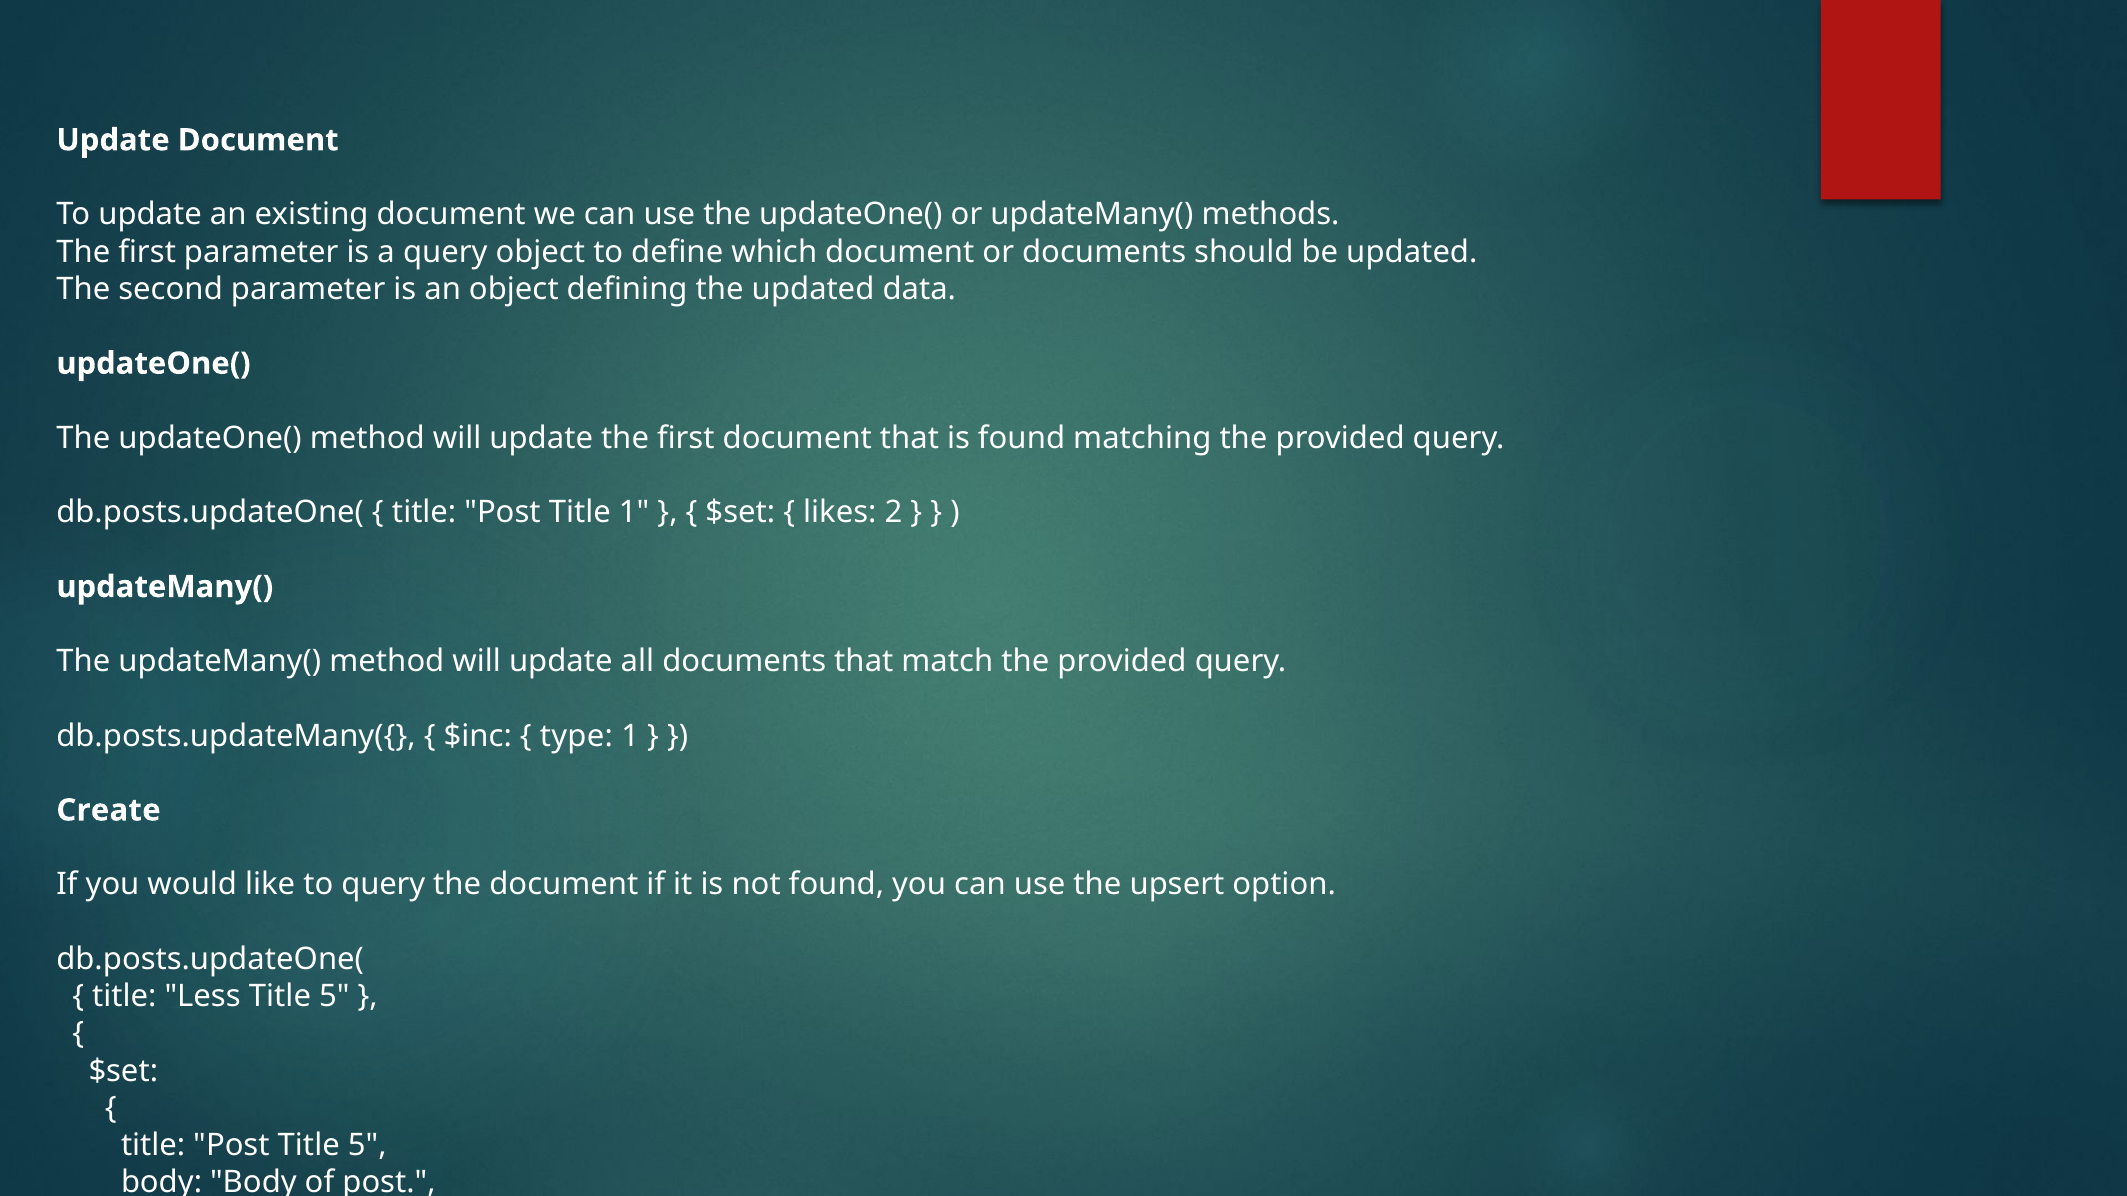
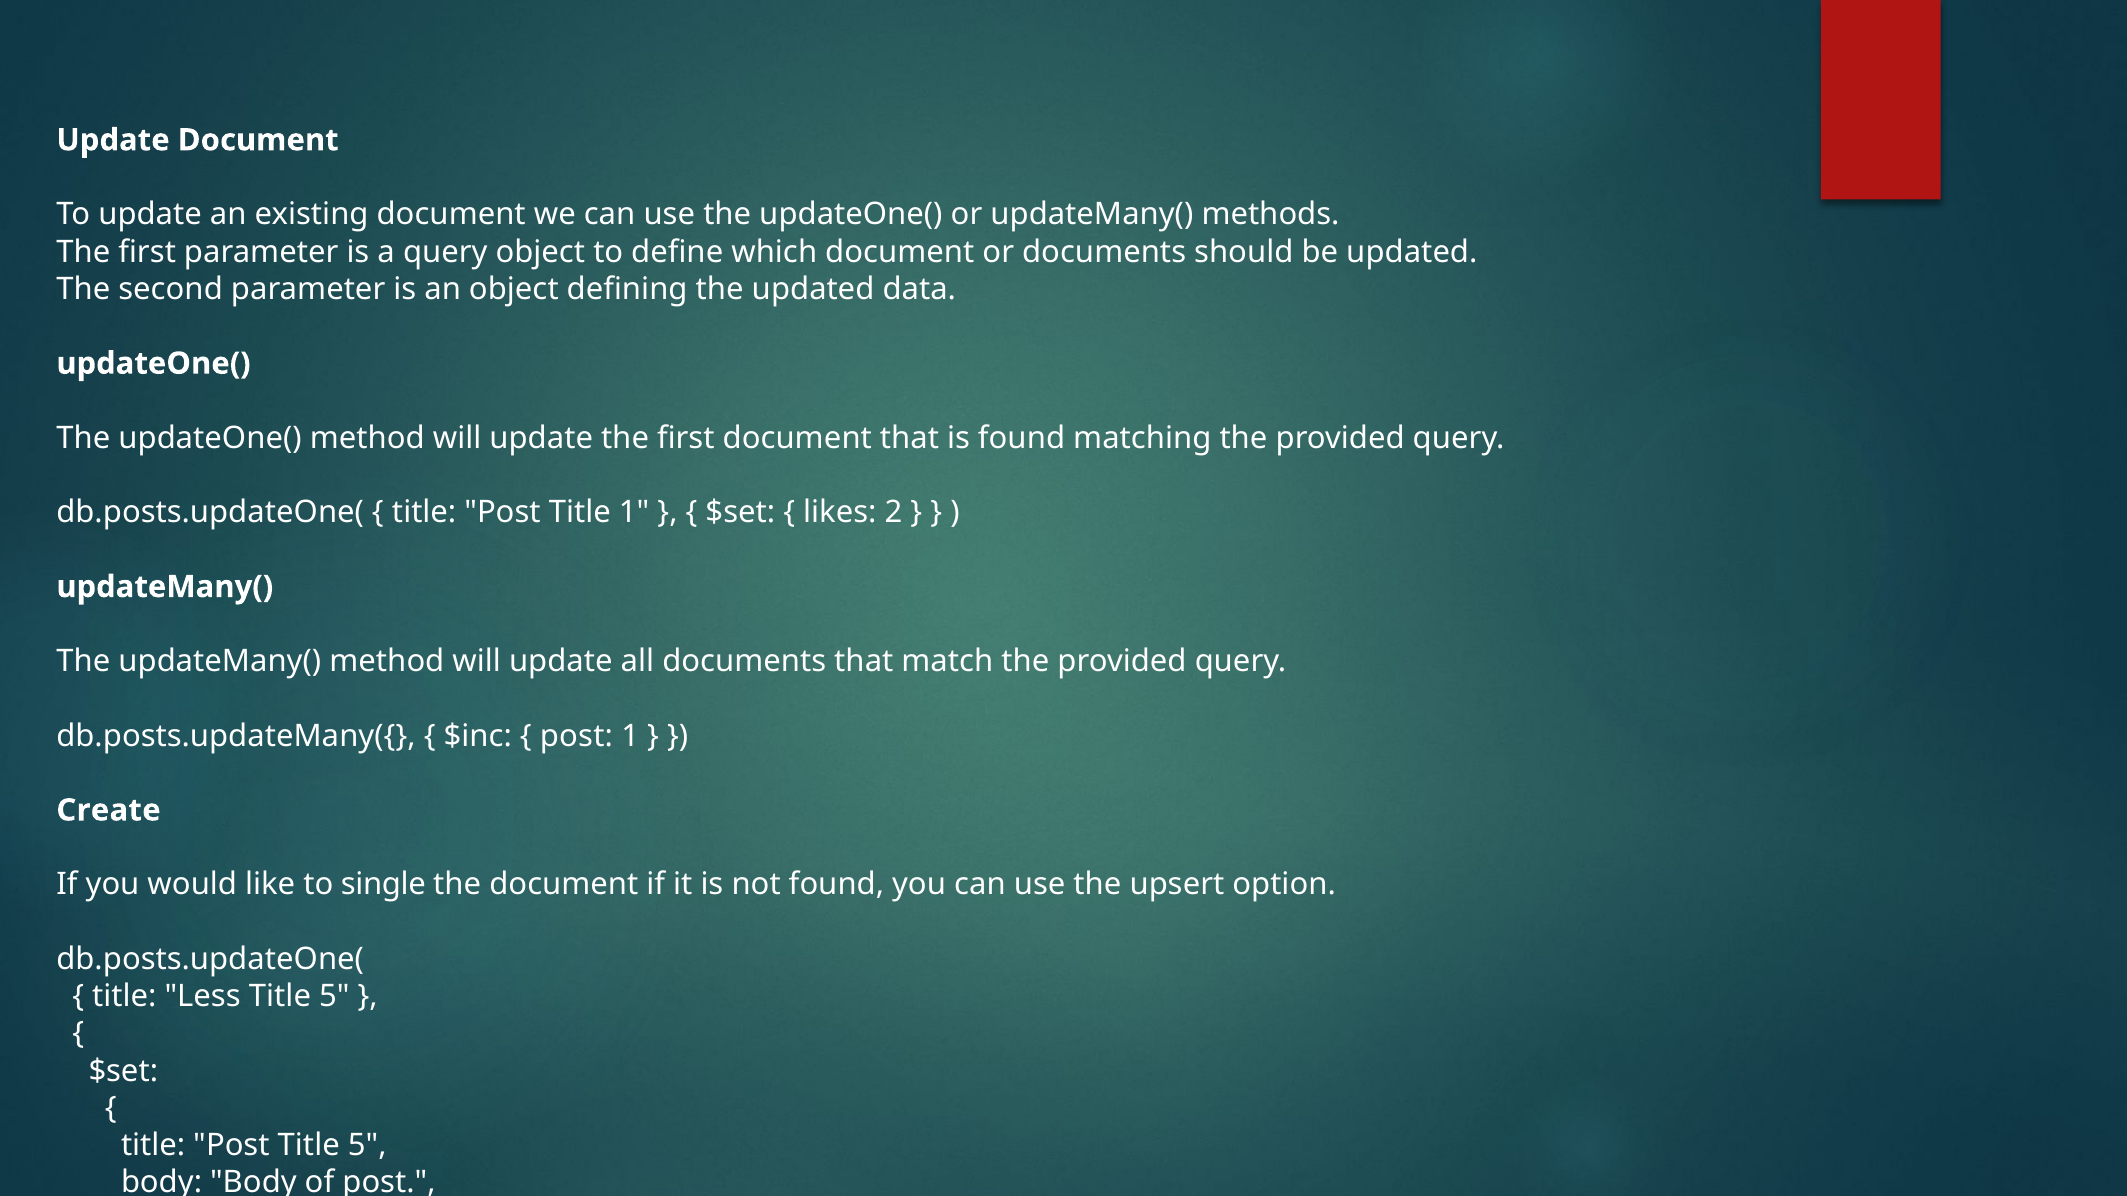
type: type -> post (576, 736)
to query: query -> single (383, 885)
